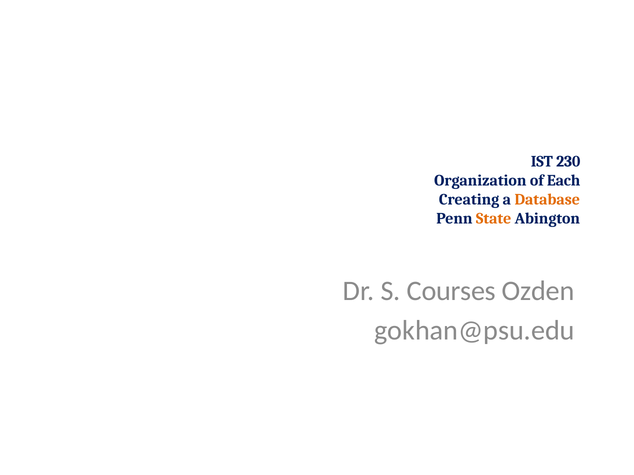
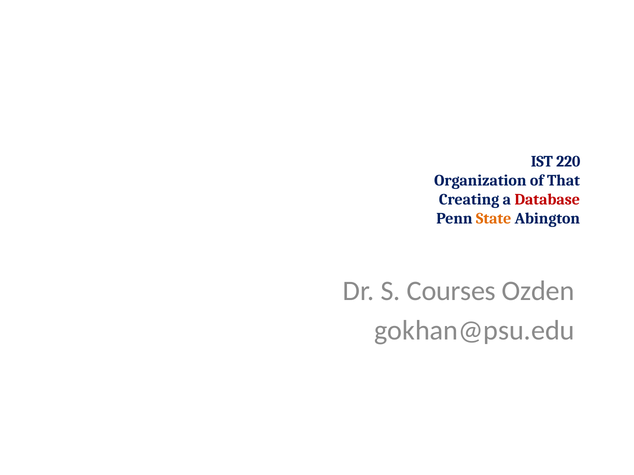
230: 230 -> 220 (568, 162)
Each: Each -> That (564, 181)
Database colour: orange -> red (547, 200)
